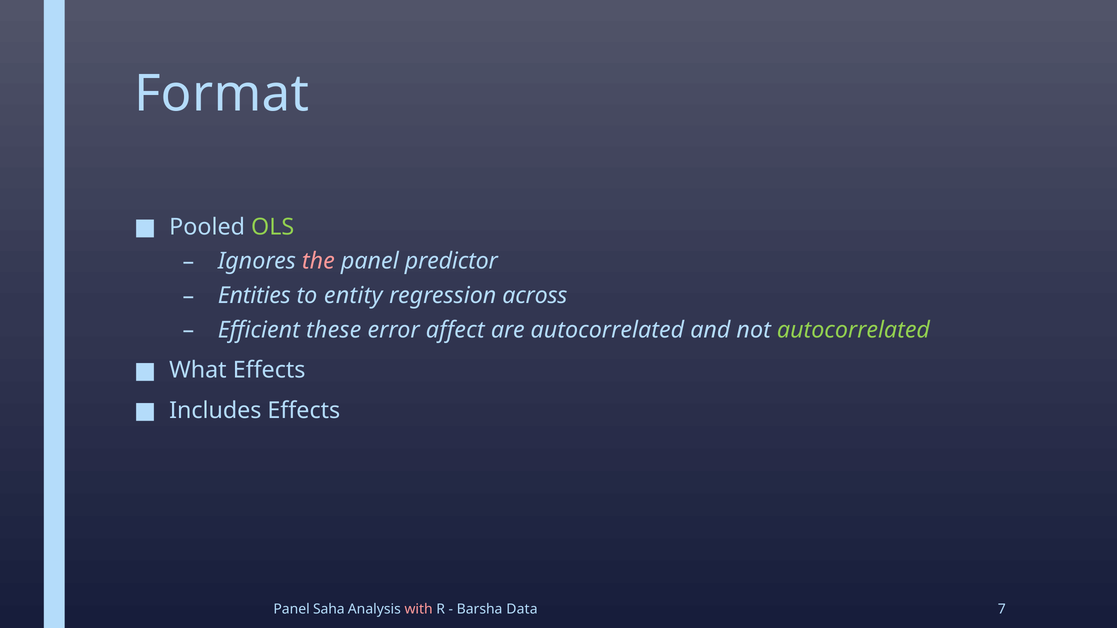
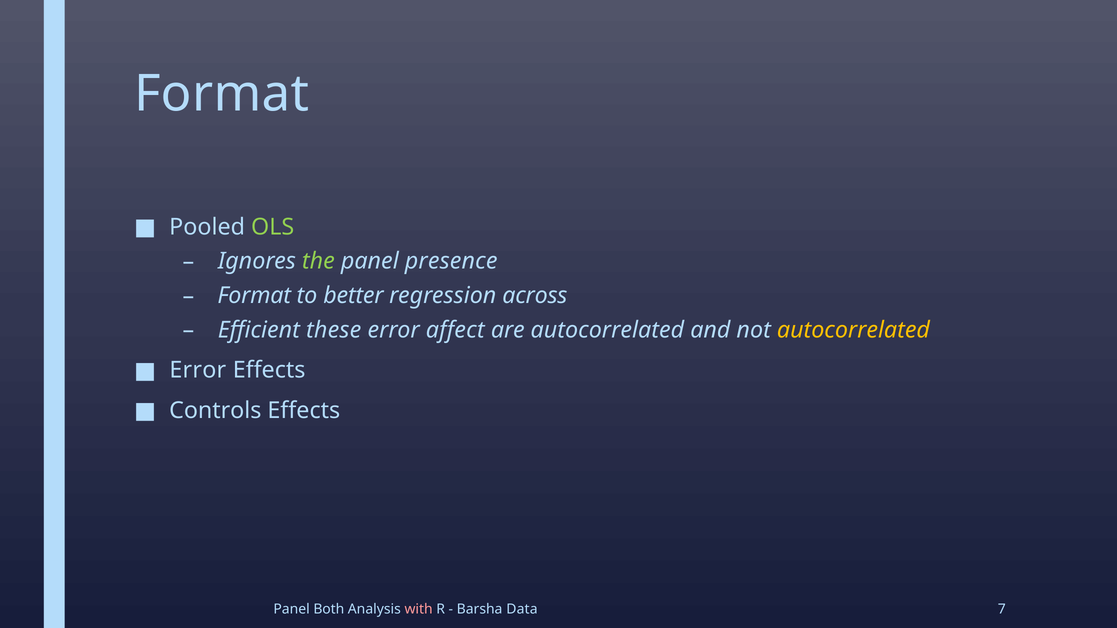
the colour: pink -> light green (318, 261)
predictor: predictor -> presence (451, 261)
Entities: Entities -> Format (254, 296)
entity: entity -> better (353, 296)
autocorrelated colour: light green -> yellow (853, 330)
What: What -> Error (198, 370)
Includes: Includes -> Controls (215, 411)
Saha: Saha -> Both (329, 610)
